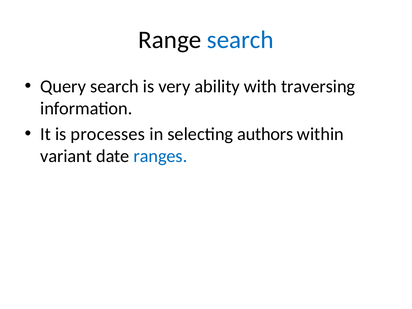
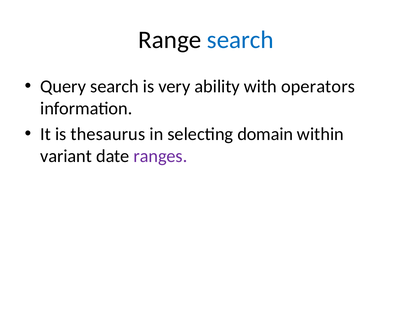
traversing: traversing -> operators (318, 86)
processes: processes -> thesaurus (108, 134)
authors: authors -> domain (265, 134)
ranges colour: blue -> purple (160, 156)
